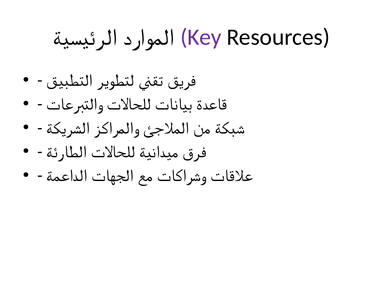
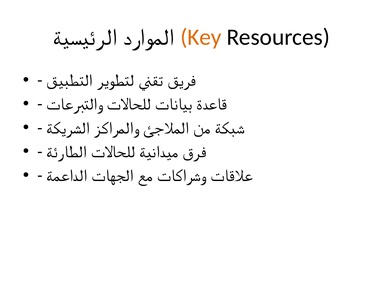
Key colour: purple -> orange (201, 37)
